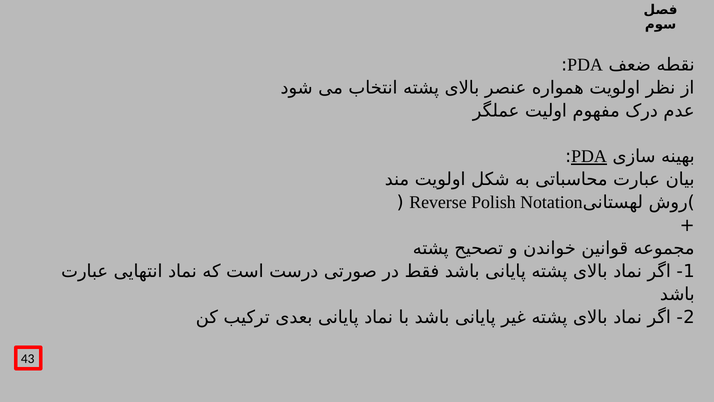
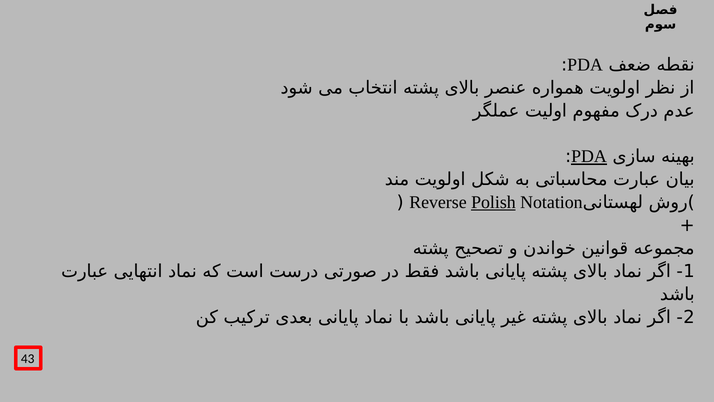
Polish underline: none -> present (493, 202)
